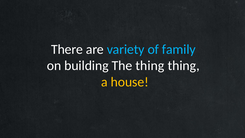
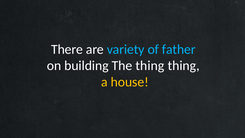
family: family -> father (179, 49)
